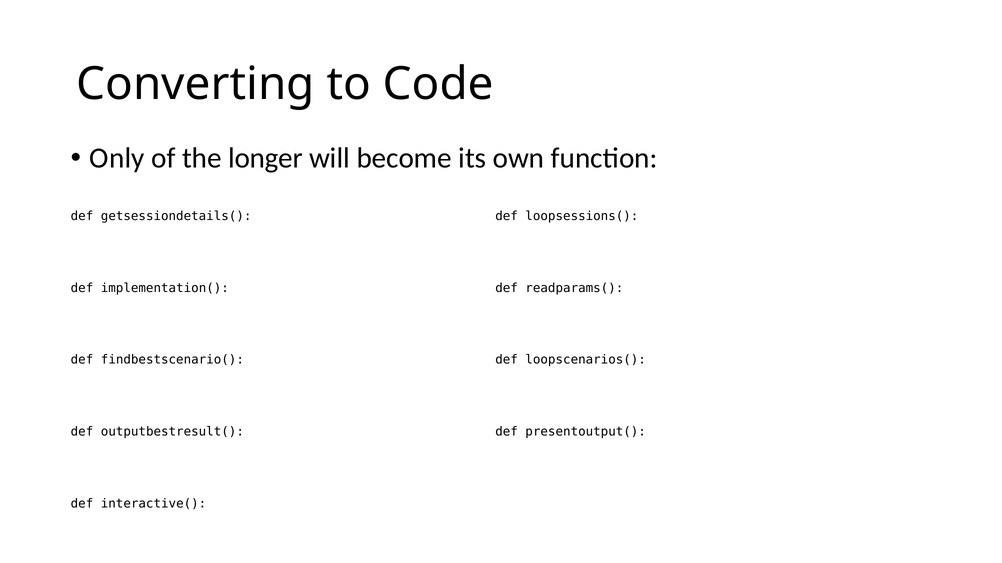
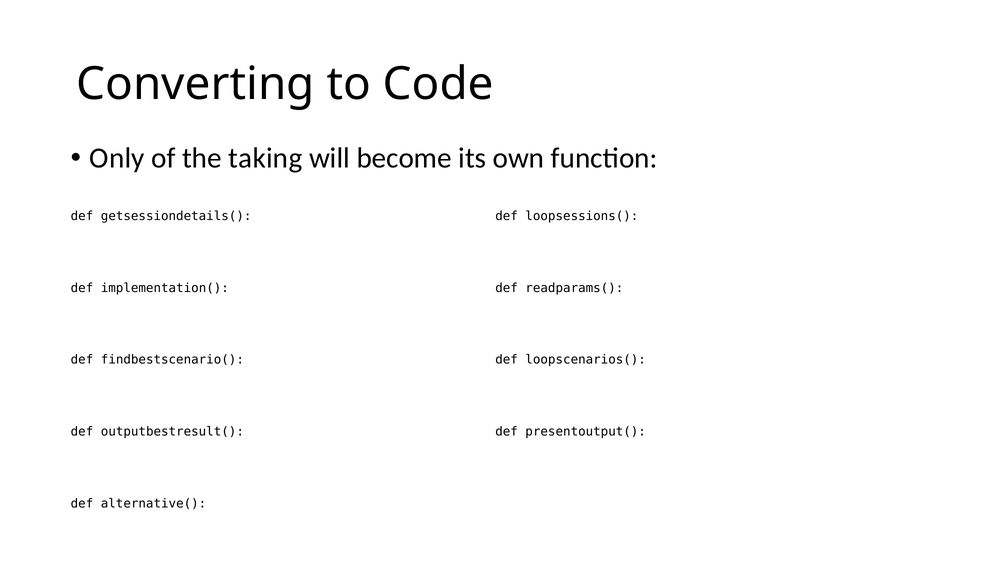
longer: longer -> taking (265, 158)
interactive(: interactive( -> alternative( (154, 504)
